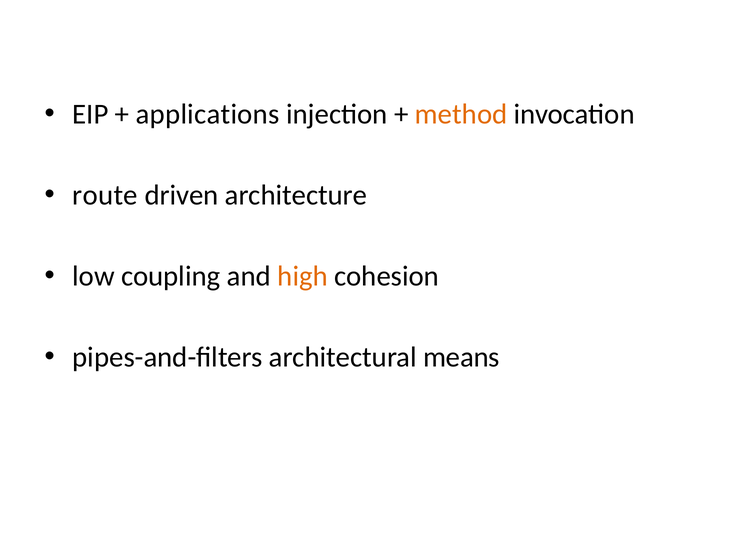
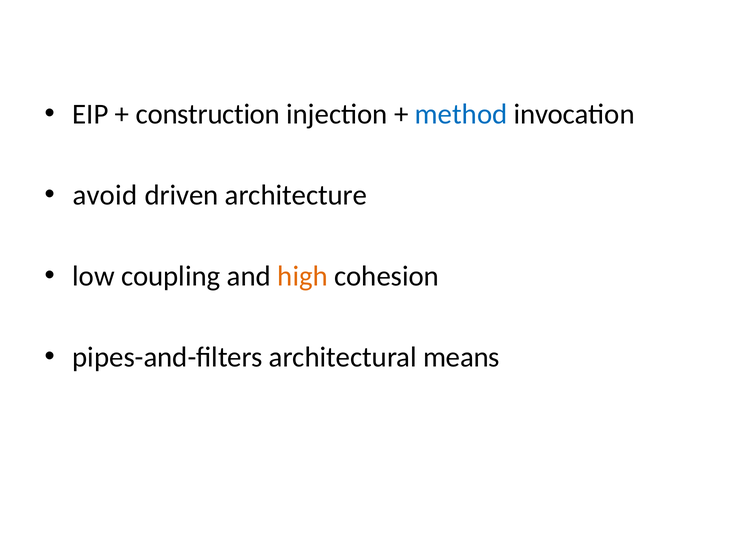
applications: applications -> construction (208, 114)
method colour: orange -> blue (461, 114)
route: route -> avoid (105, 195)
